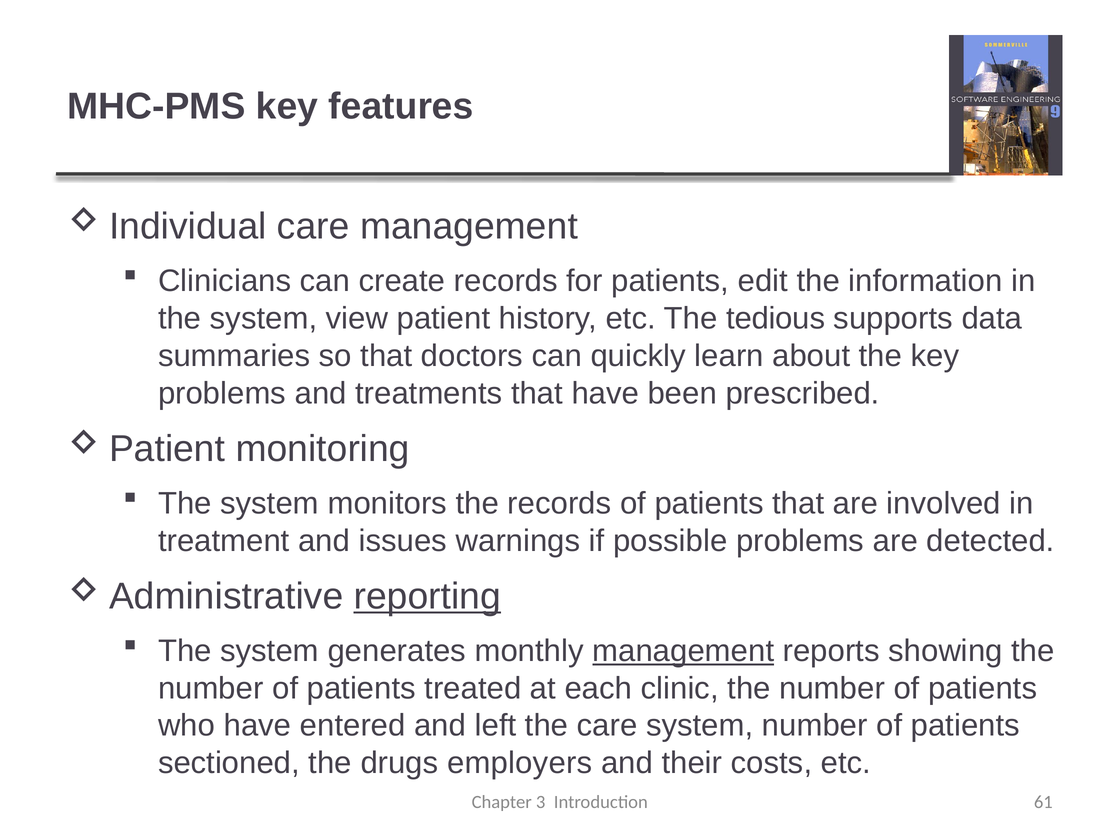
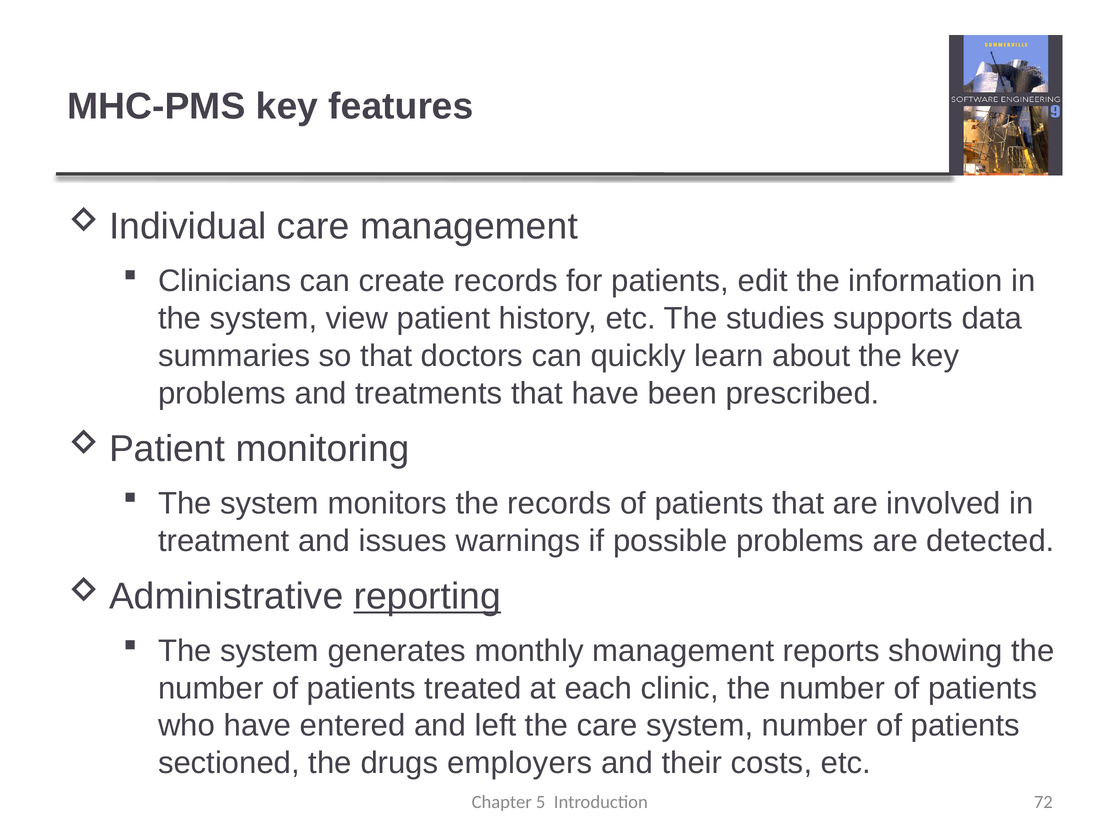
tedious: tedious -> studies (775, 319)
management underline: present -> none (683, 651)
3: 3 -> 5 (541, 802)
61: 61 -> 72 (1043, 802)
